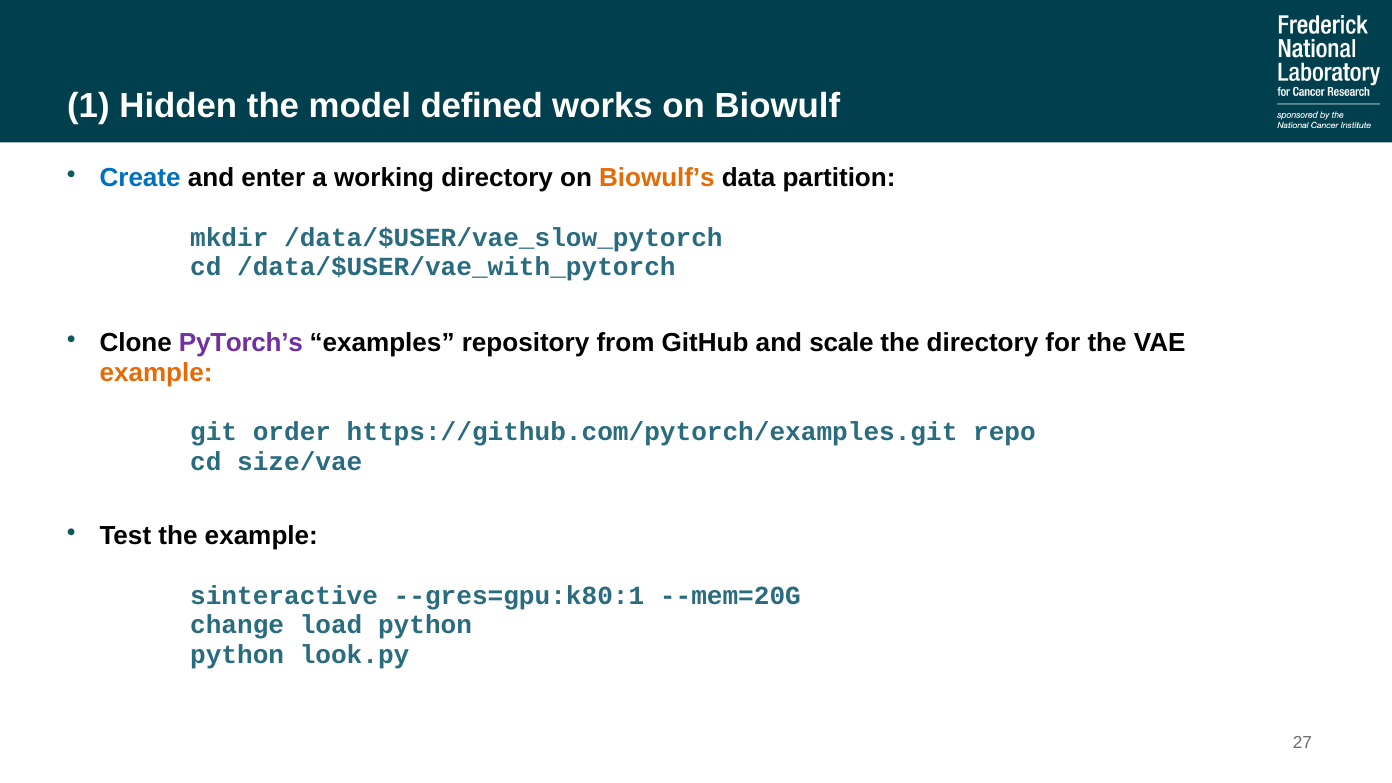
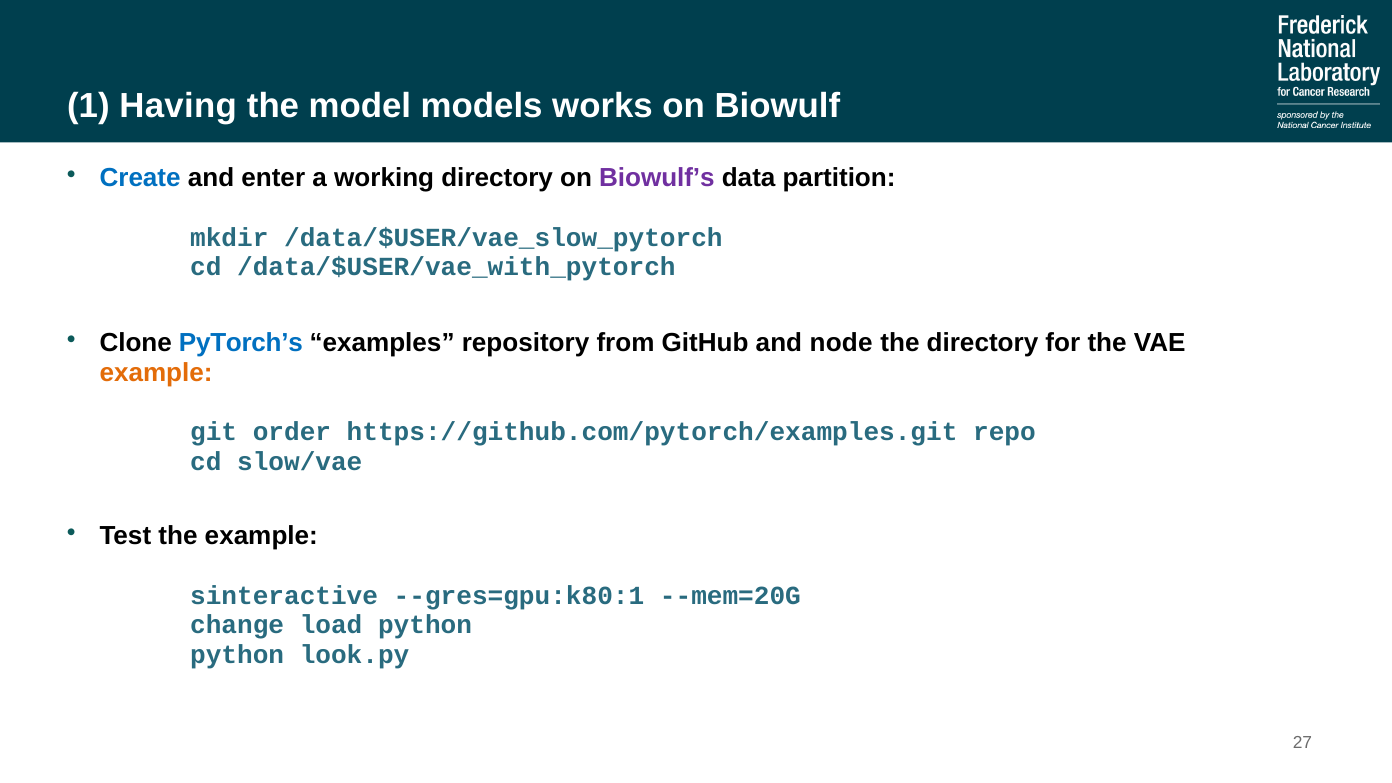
Hidden: Hidden -> Having (178, 106)
defined: defined -> models (482, 106)
Biowulf’s colour: orange -> purple (657, 178)
PyTorch’s colour: purple -> blue (241, 343)
scale: scale -> node (841, 343)
size/vae: size/vae -> slow/vae (300, 462)
